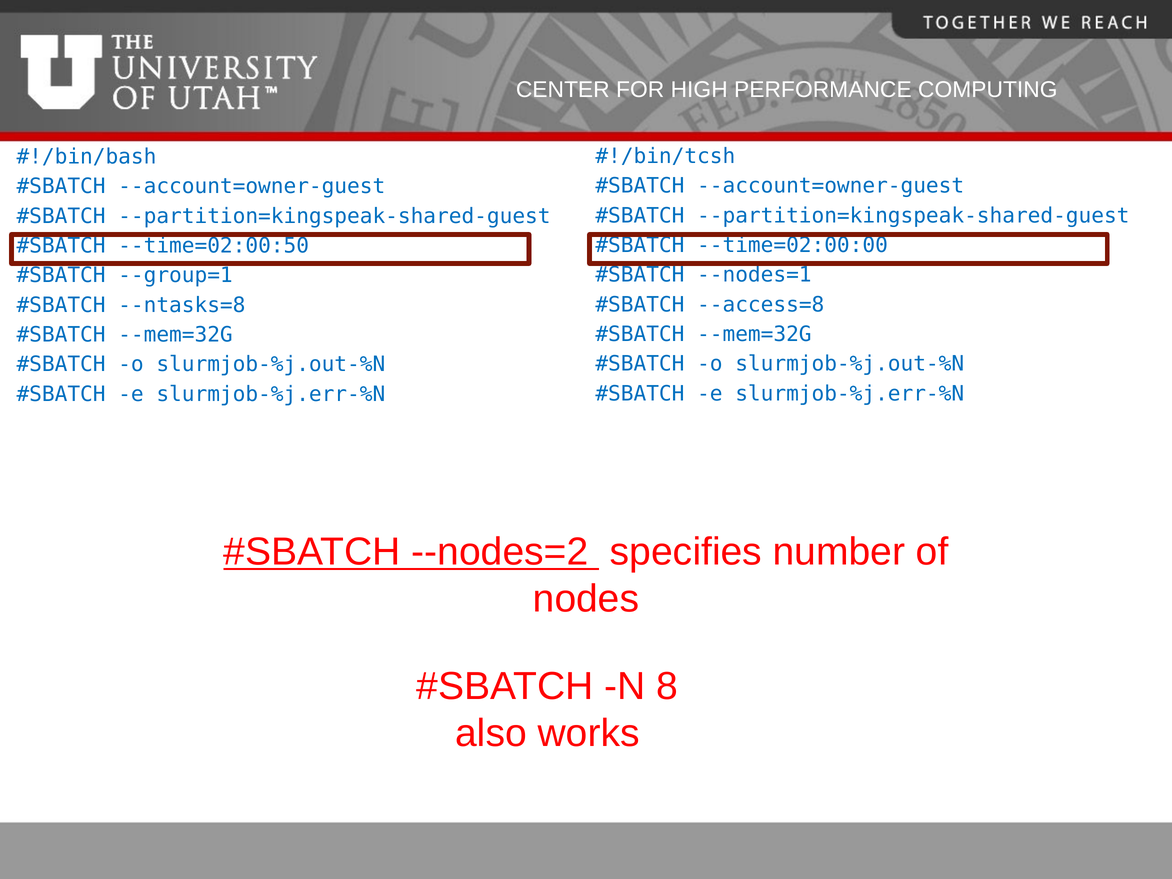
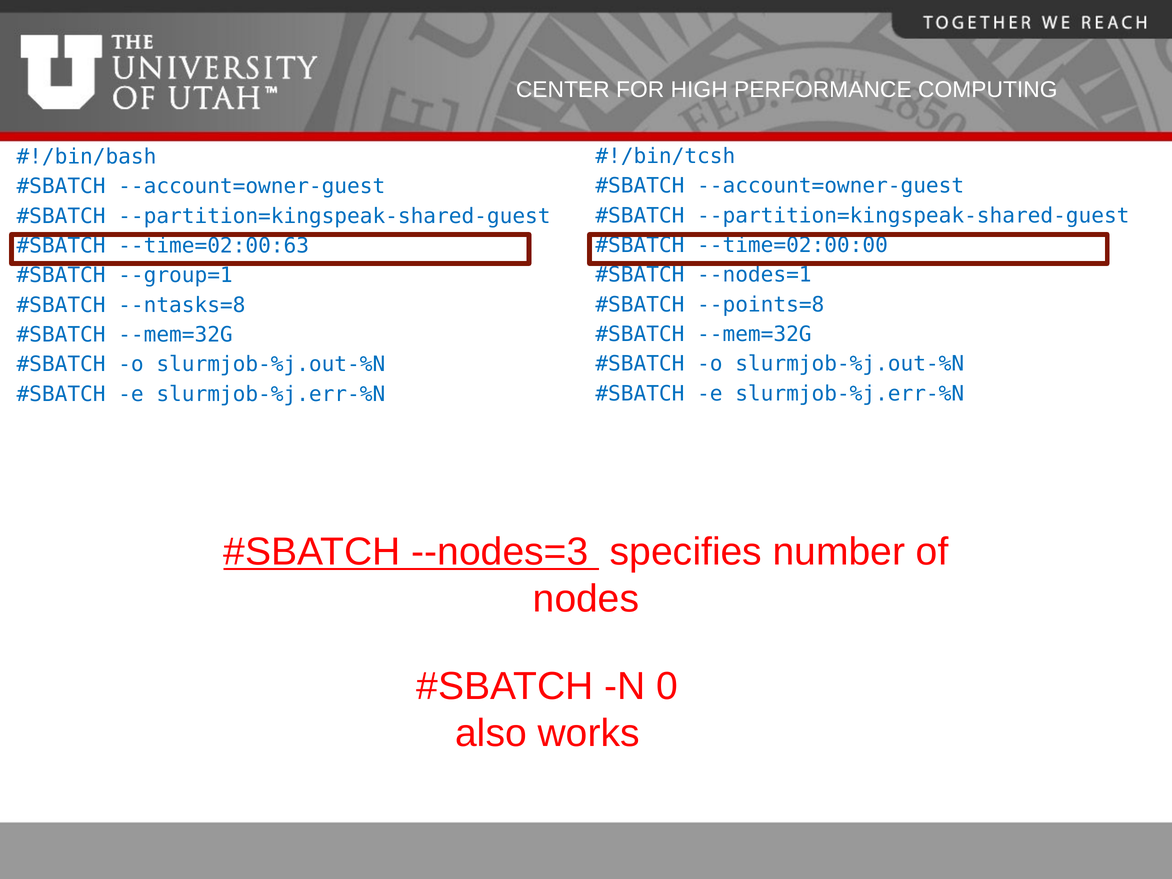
--time=02:00:50: --time=02:00:50 -> --time=02:00:63 (214, 246)
--access=8: --access=8 -> --points=8 (761, 305)
--nodes=2: --nodes=2 -> --nodes=3 (500, 552)
8: 8 -> 0 (667, 686)
